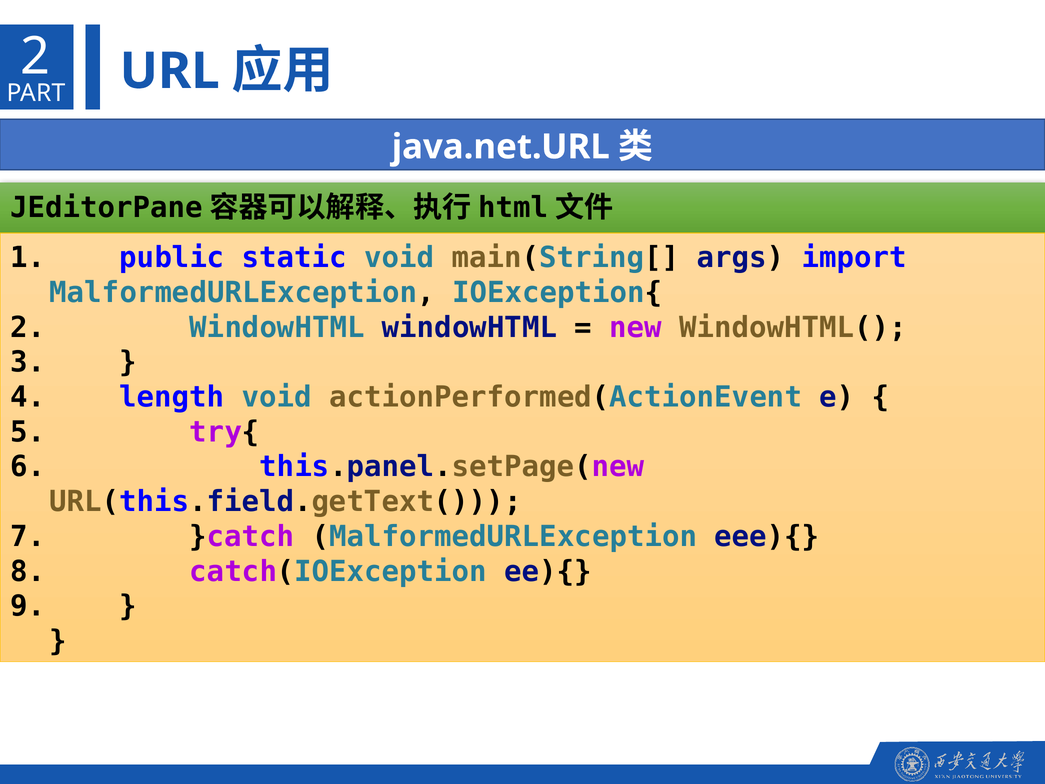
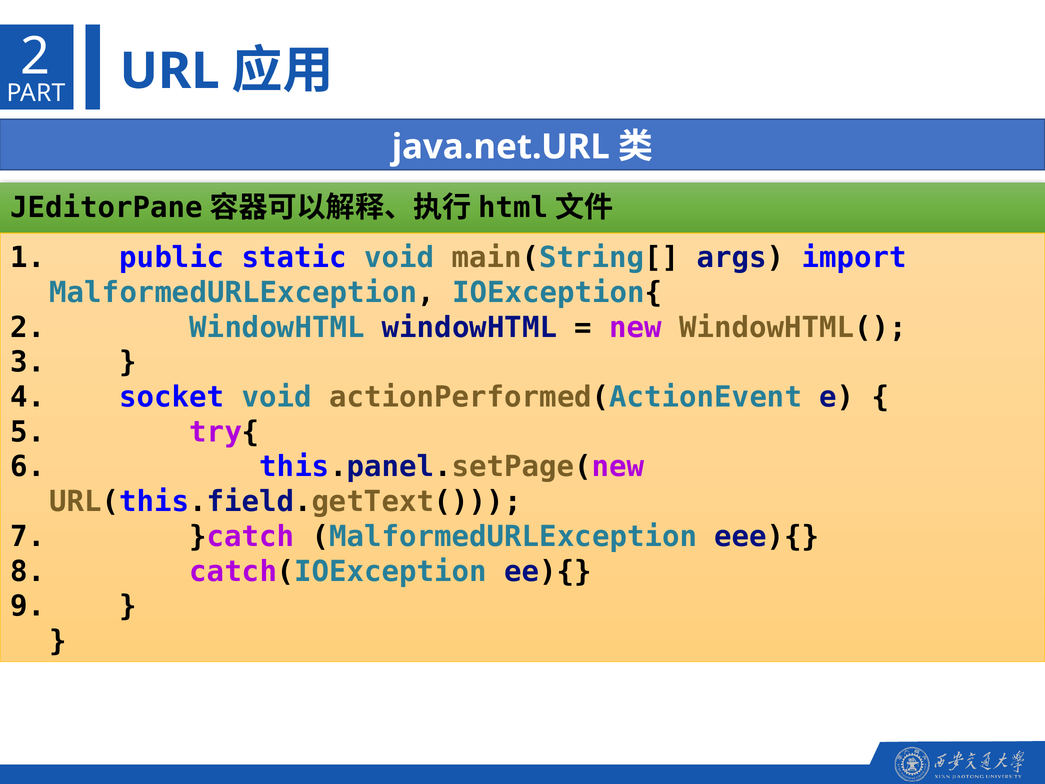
length: length -> socket (172, 397)
